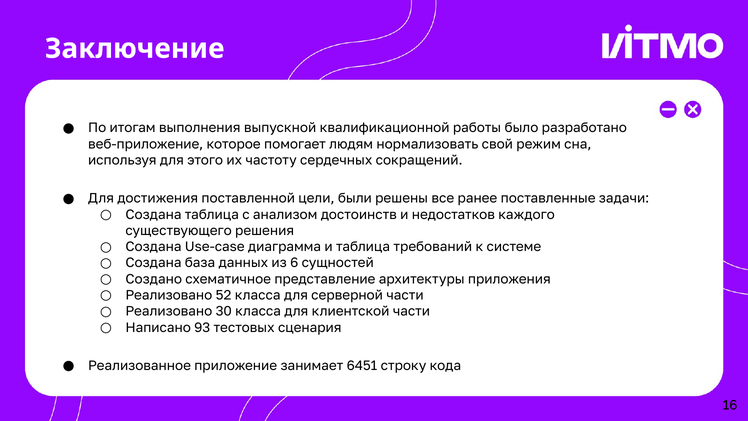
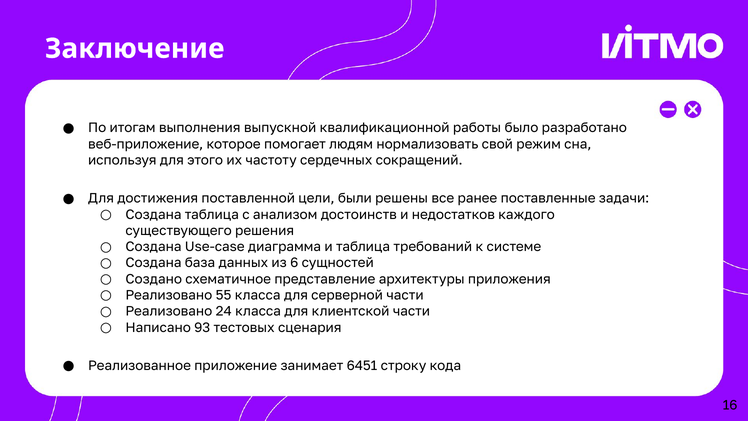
52: 52 -> 55 (224, 295)
30: 30 -> 24 (224, 311)
